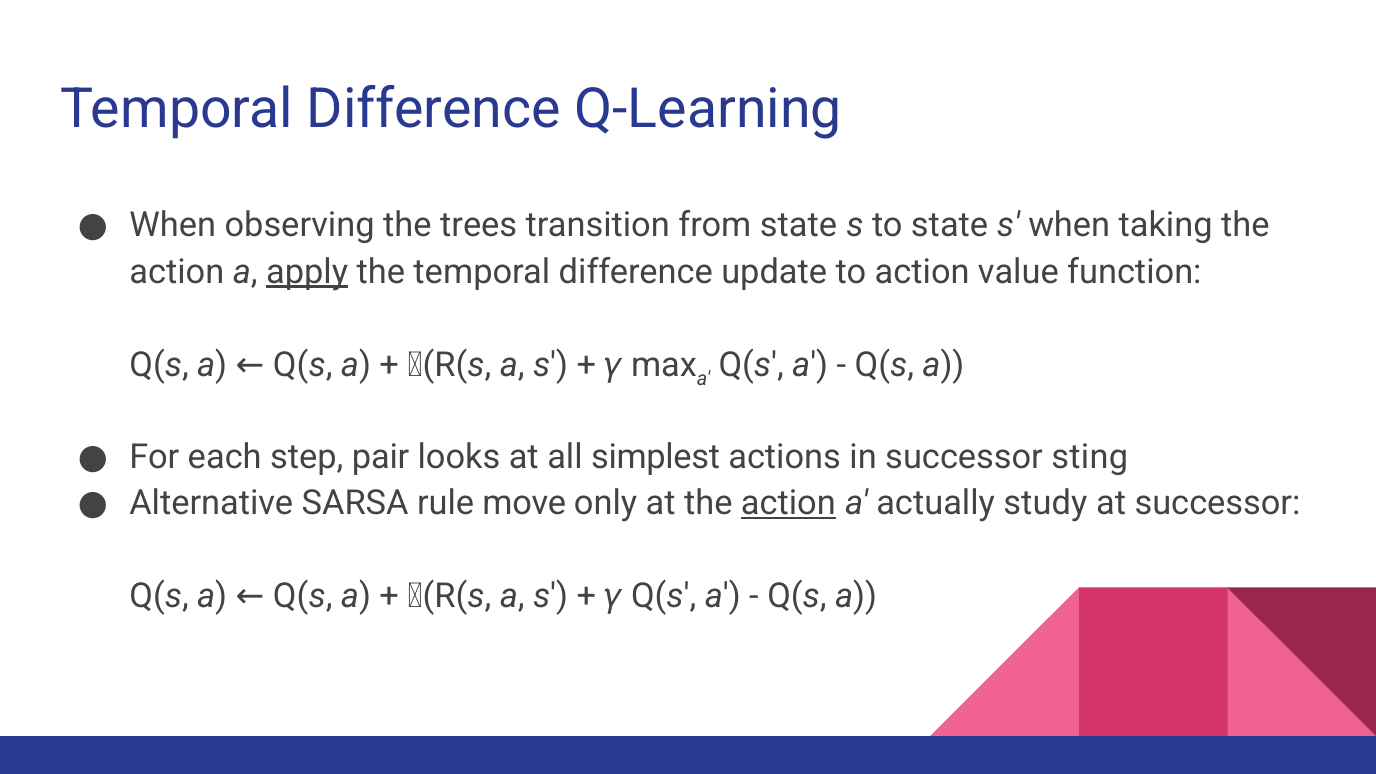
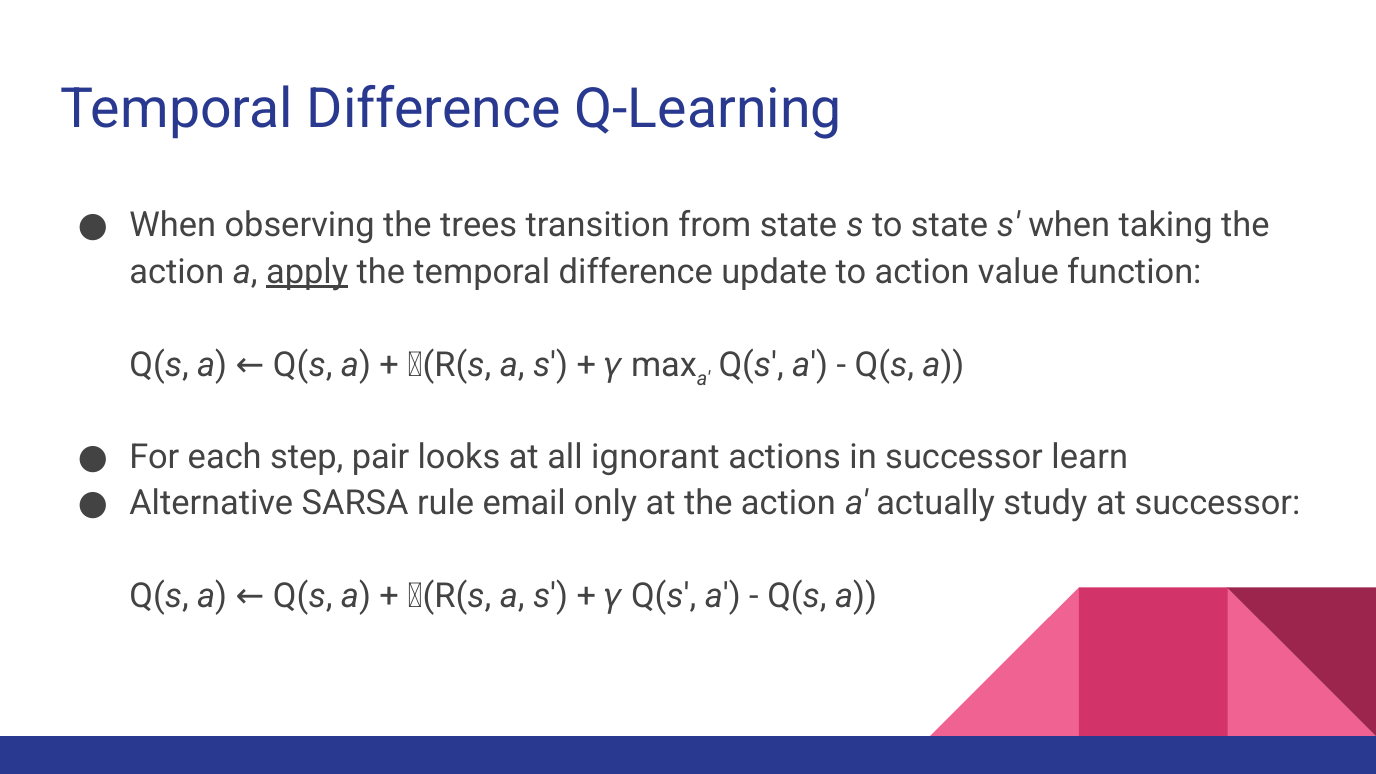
simplest: simplest -> ignorant (655, 457)
sting: sting -> learn (1090, 457)
move: move -> email (524, 503)
action underline: present -> none (788, 503)
